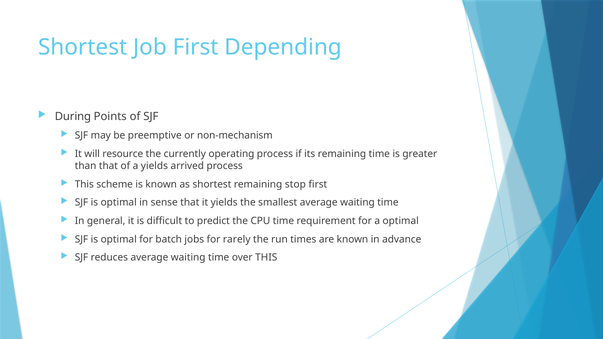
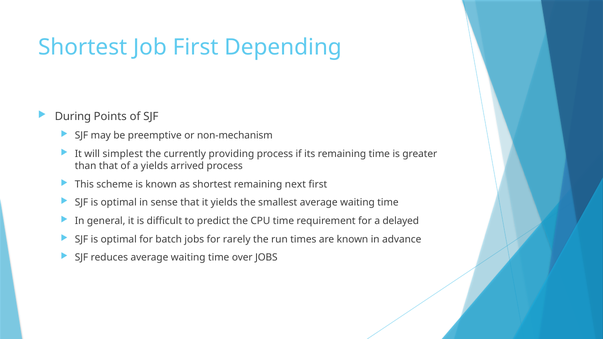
resource: resource -> simplest (123, 154)
operating: operating -> providing (231, 154)
stop: stop -> next (295, 184)
a optimal: optimal -> delayed (401, 221)
over THIS: THIS -> JOBS (266, 258)
